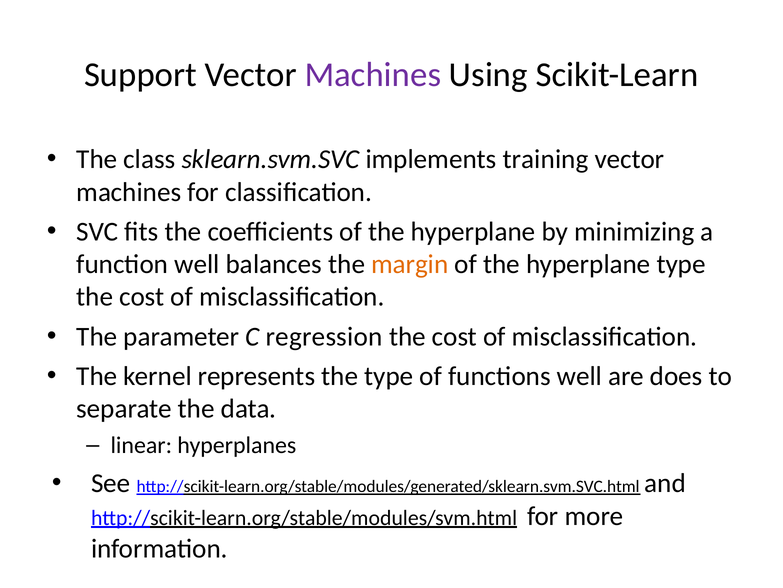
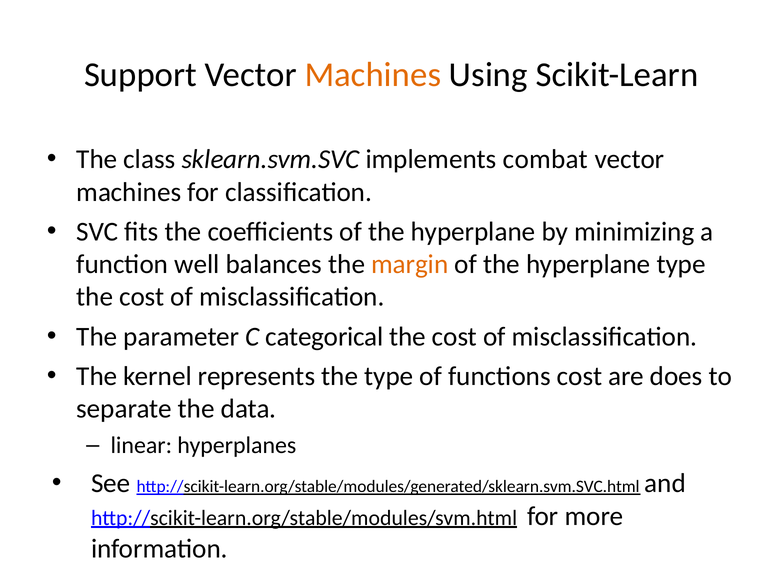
Machines colour: purple -> orange (373, 75)
training: training -> combat (545, 159)
regression: regression -> categorical (324, 336)
functions well: well -> cost (580, 376)
